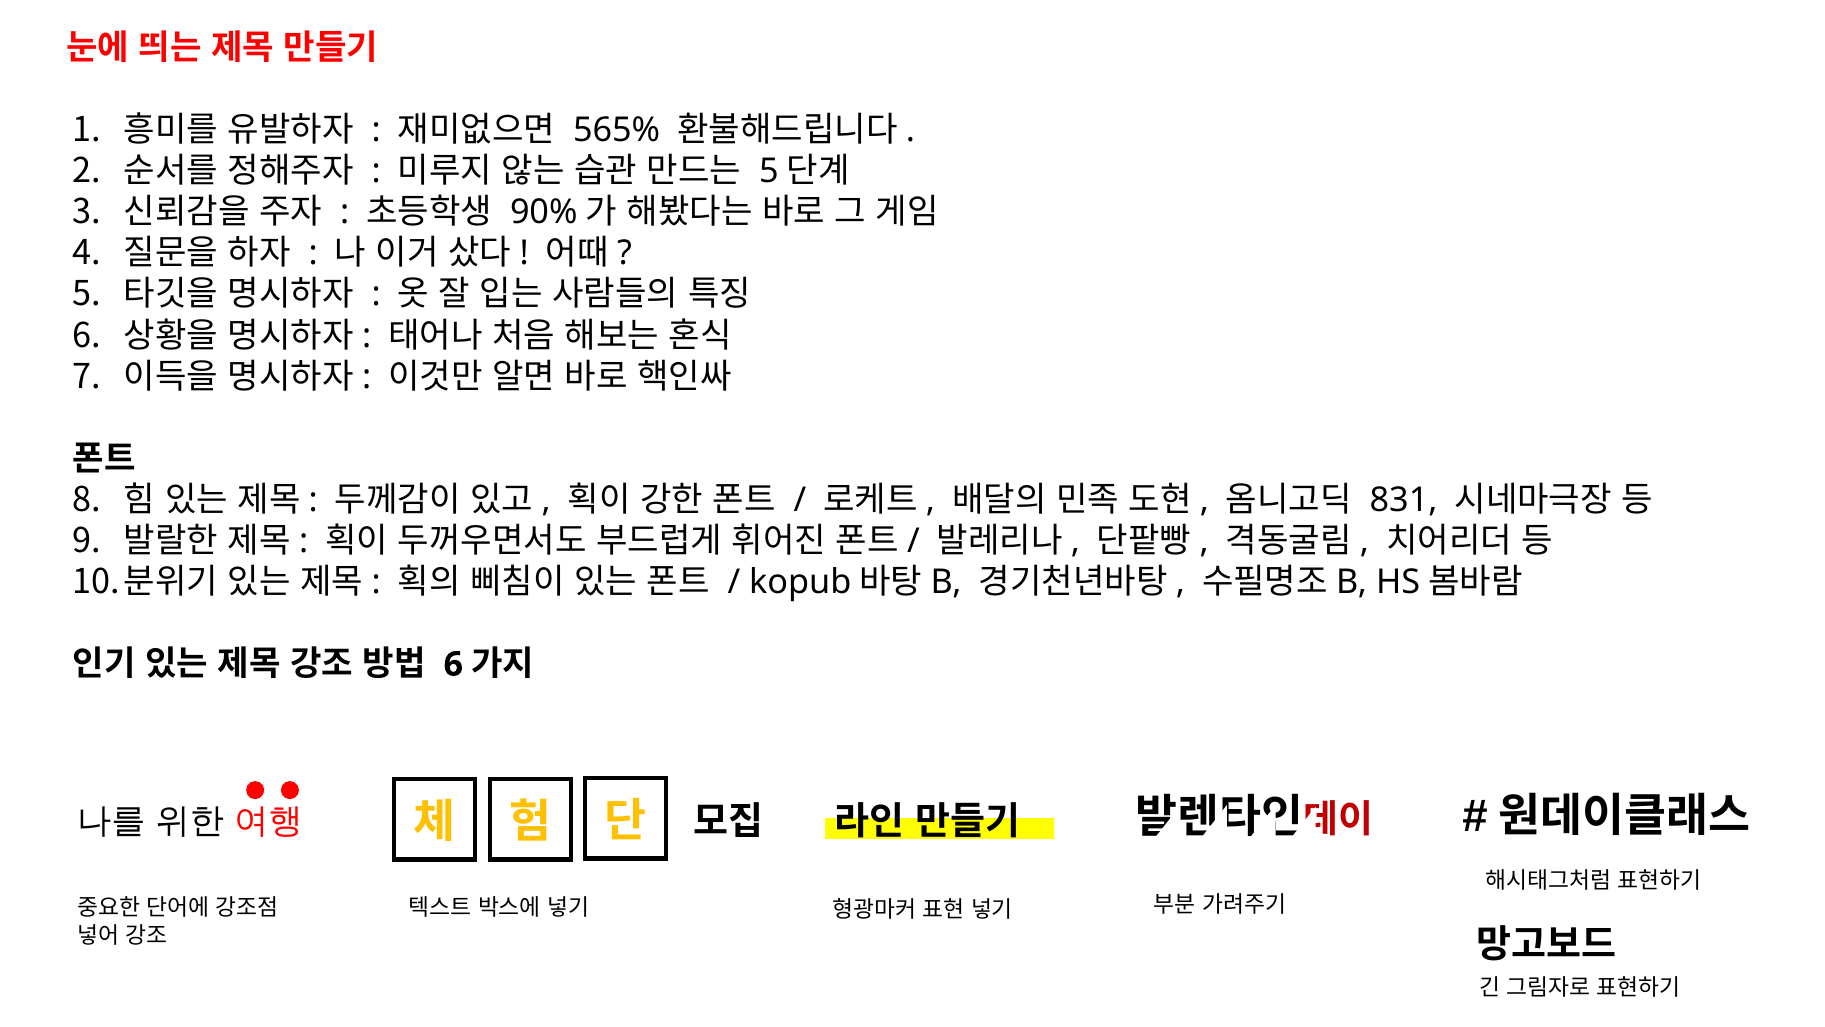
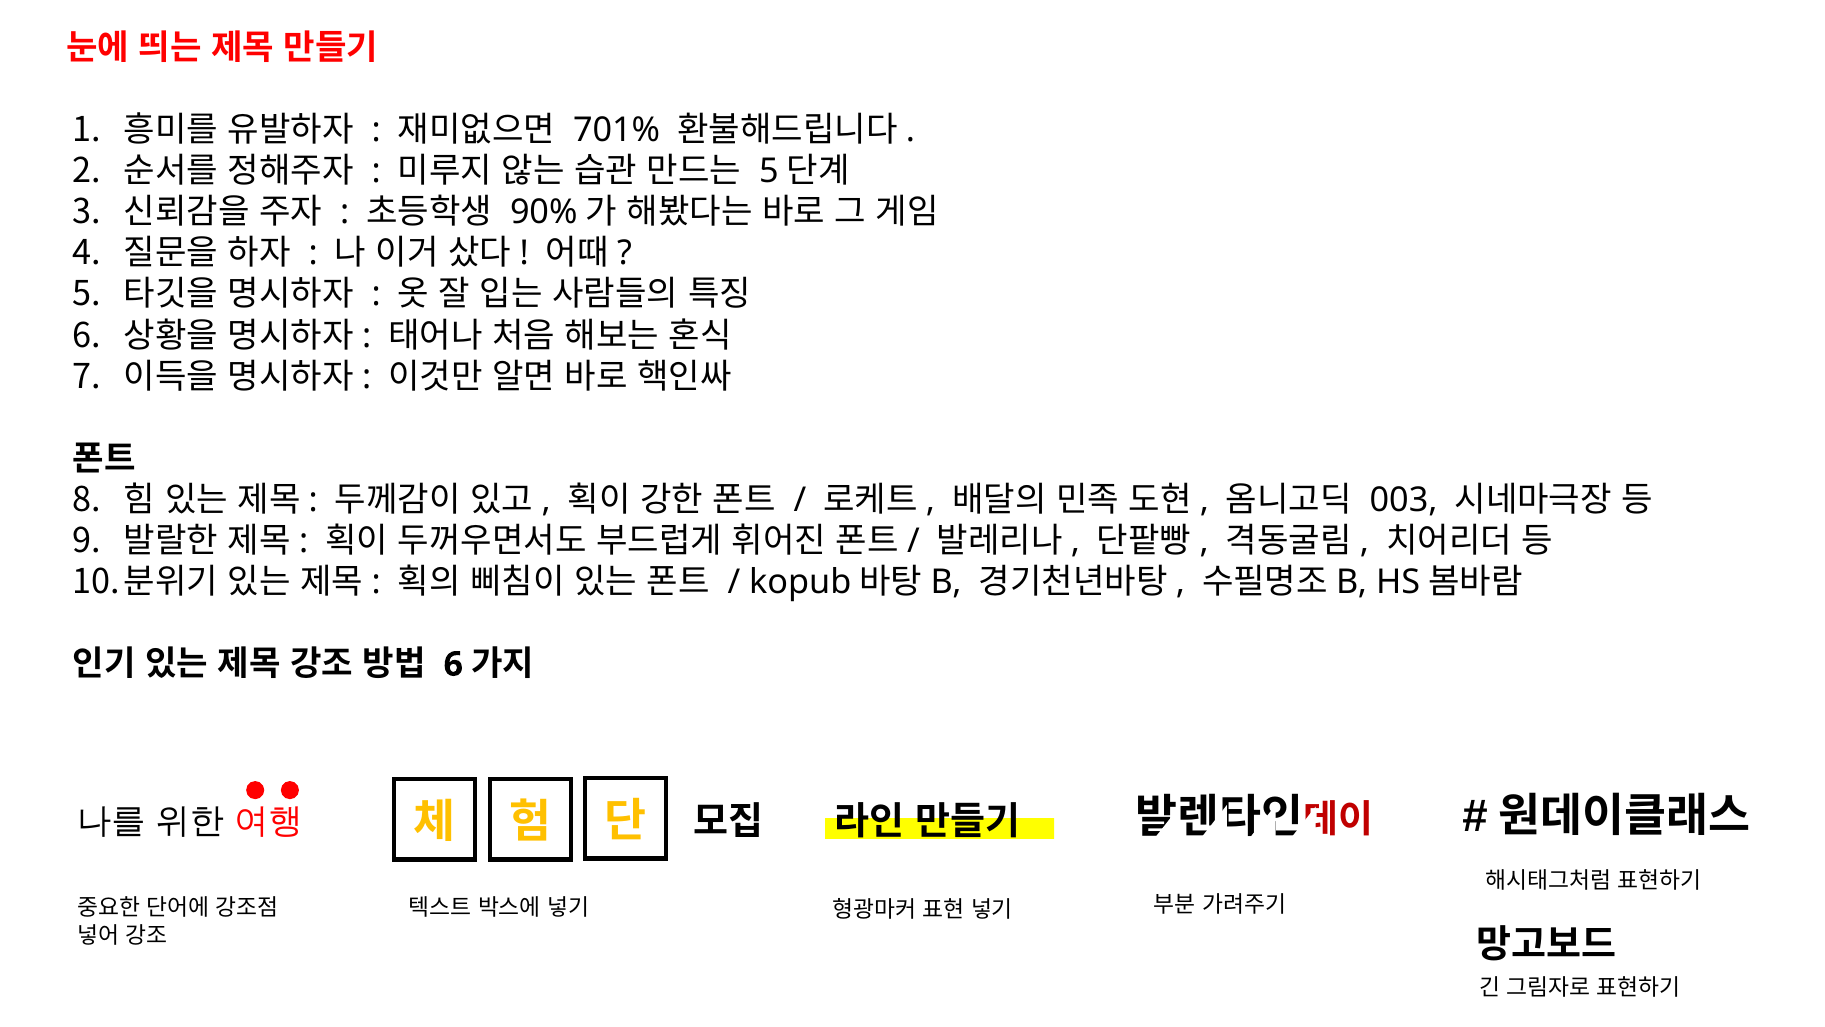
565%: 565% -> 701% (617, 130)
831: 831 -> 003 (1404, 500)
